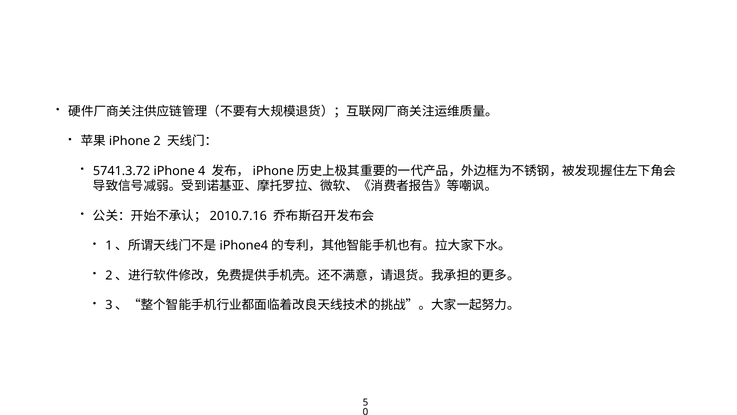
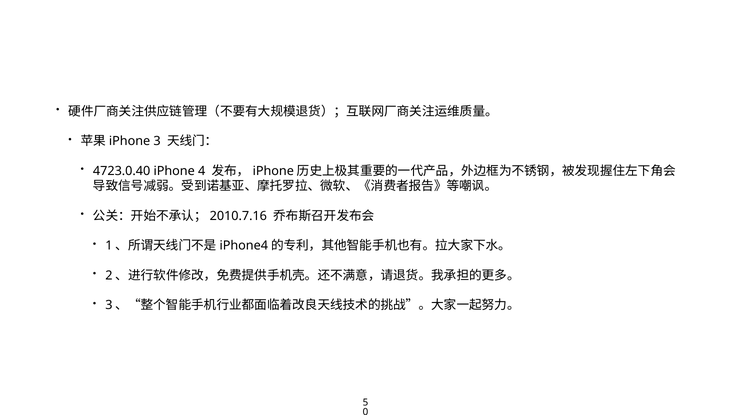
iPhone 2: 2 -> 3 (157, 141)
5741.3.72: 5741.3.72 -> 4723.0.40 (122, 171)
